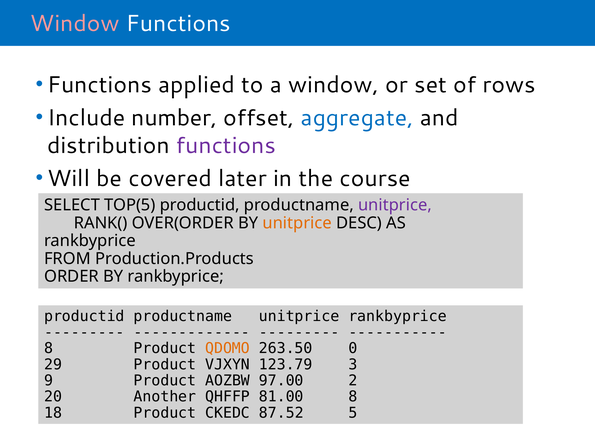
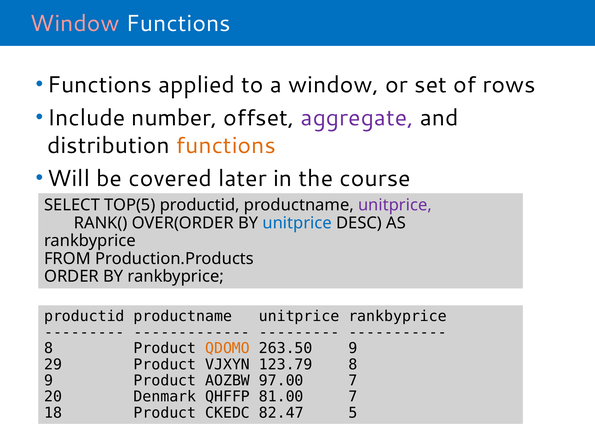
aggregate colour: blue -> purple (357, 118)
functions colour: purple -> orange (226, 145)
unitprice colour: orange -> blue (297, 222)
263.50 0: 0 -> 9 (353, 348)
123.79 3: 3 -> 8 (353, 364)
97.00 2: 2 -> 7 (353, 380)
Another: Another -> Denmark (165, 396)
81.00 8: 8 -> 7 (353, 396)
87.52: 87.52 -> 82.47 (281, 412)
